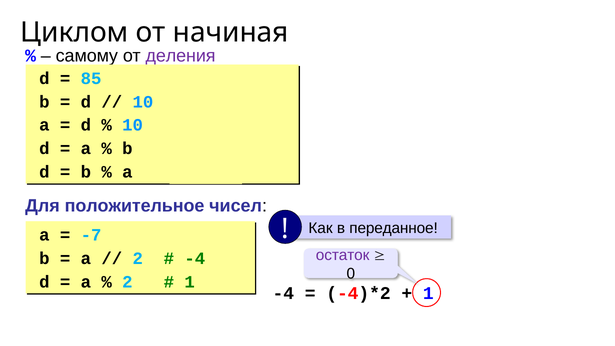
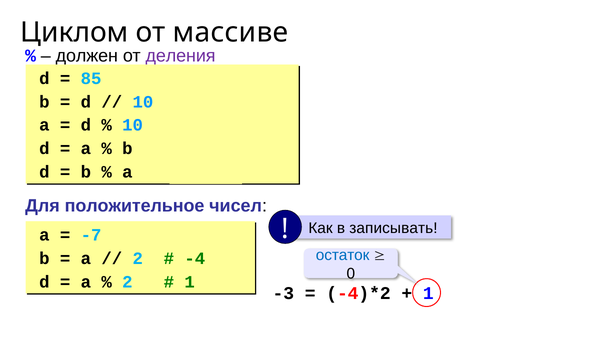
начиная: начиная -> массиве (231, 33)
самому: самому -> должен (87, 56)
переданное: переданное -> записывать (393, 228)
остаток colour: purple -> blue (343, 255)
-4: -4 -> -3 (283, 293)
